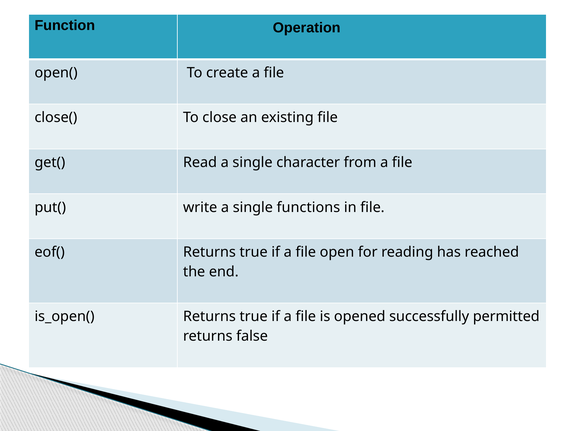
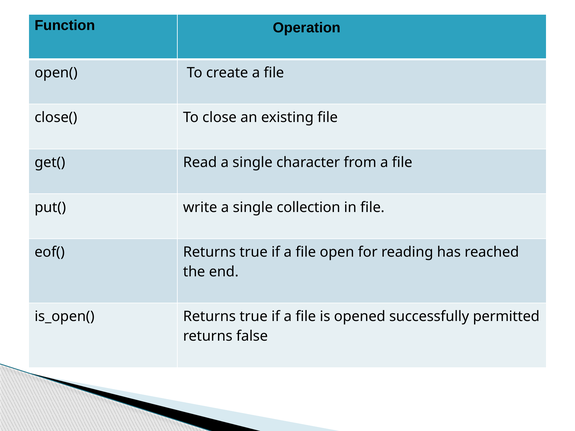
functions: functions -> collection (308, 207)
